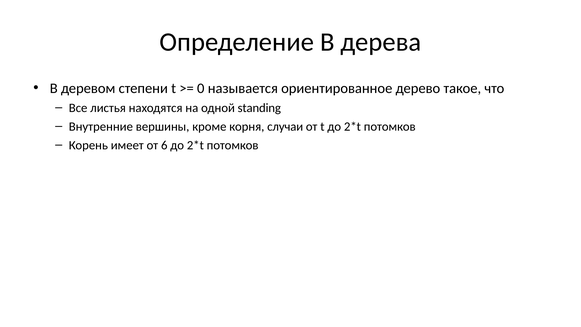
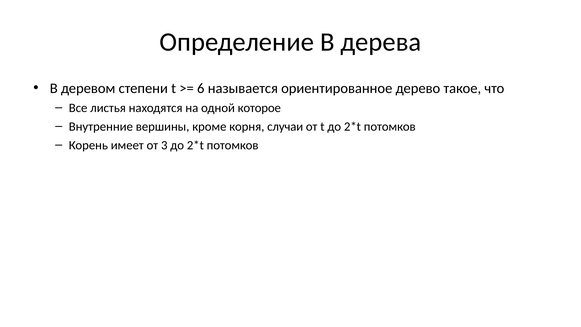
0: 0 -> 6 (201, 88)
standing: standing -> которое (259, 108)
6: 6 -> 3 (164, 145)
